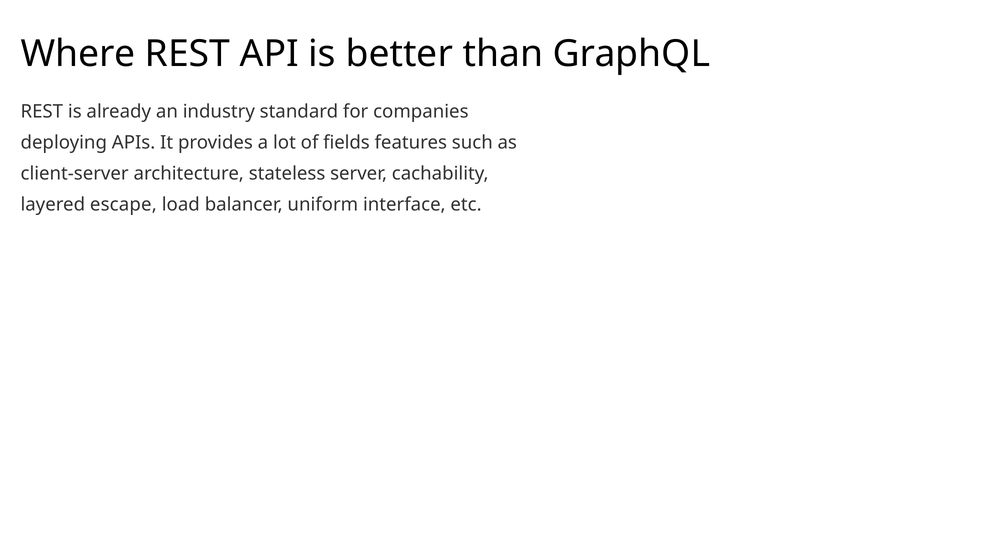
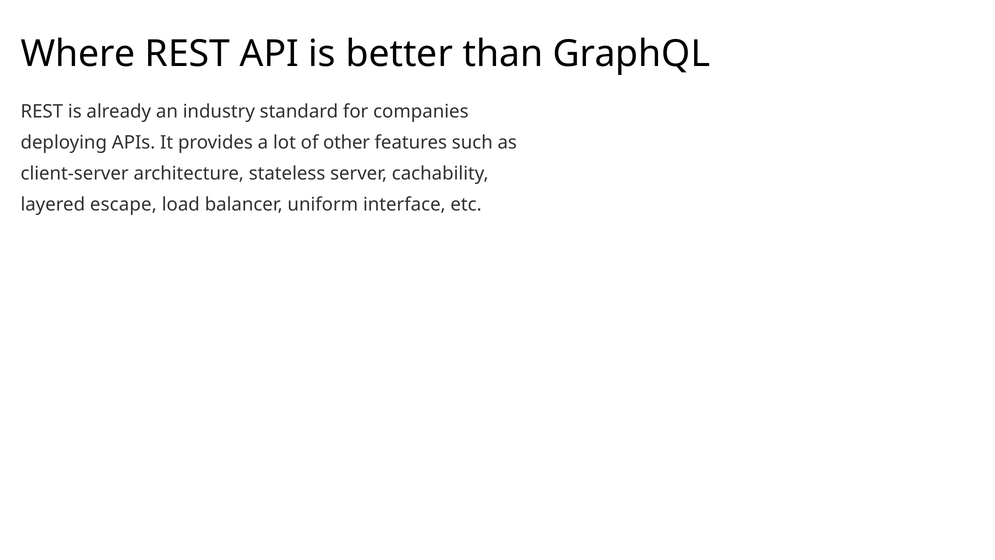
fields: fields -> other (347, 143)
